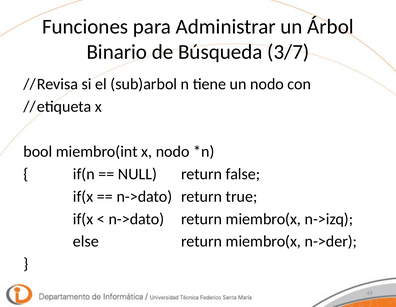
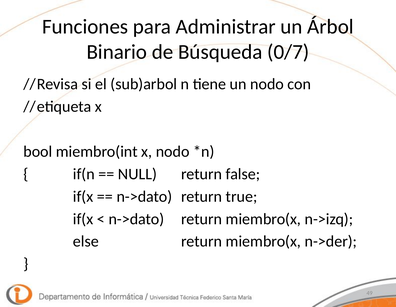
3/7: 3/7 -> 0/7 (288, 52)
